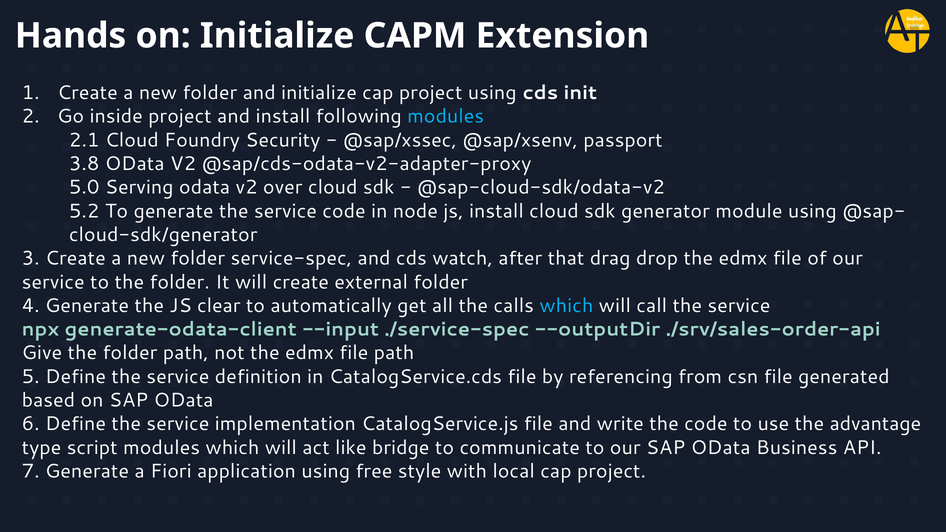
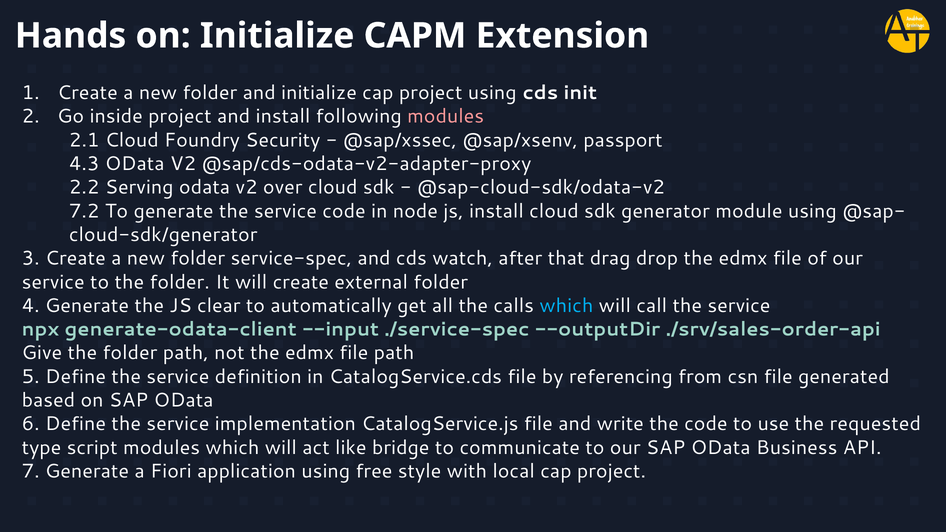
modules colour: light blue -> pink (446, 116)
3.8: 3.8 -> 4.3 (84, 164)
5.0: 5.0 -> 2.2 (84, 187)
5.2: 5.2 -> 7.2 (84, 211)
advantage: advantage -> requested (875, 424)
